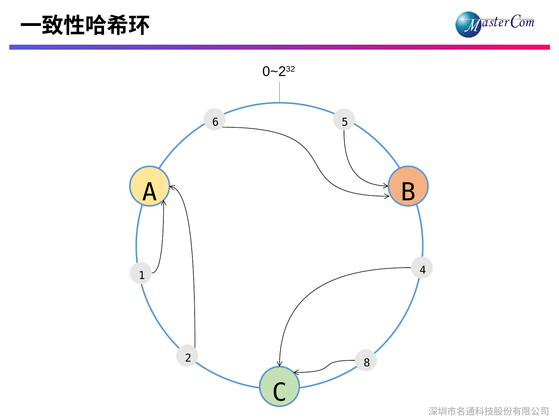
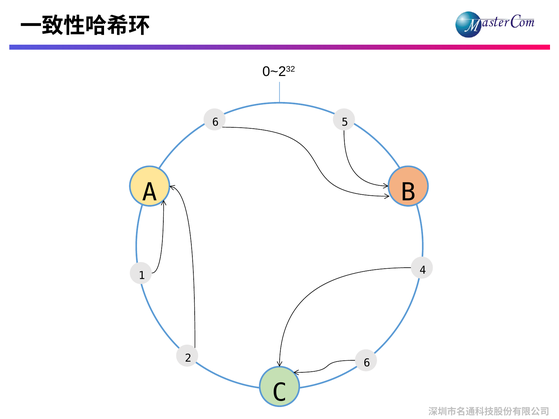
2 8: 8 -> 6 (367, 363)
